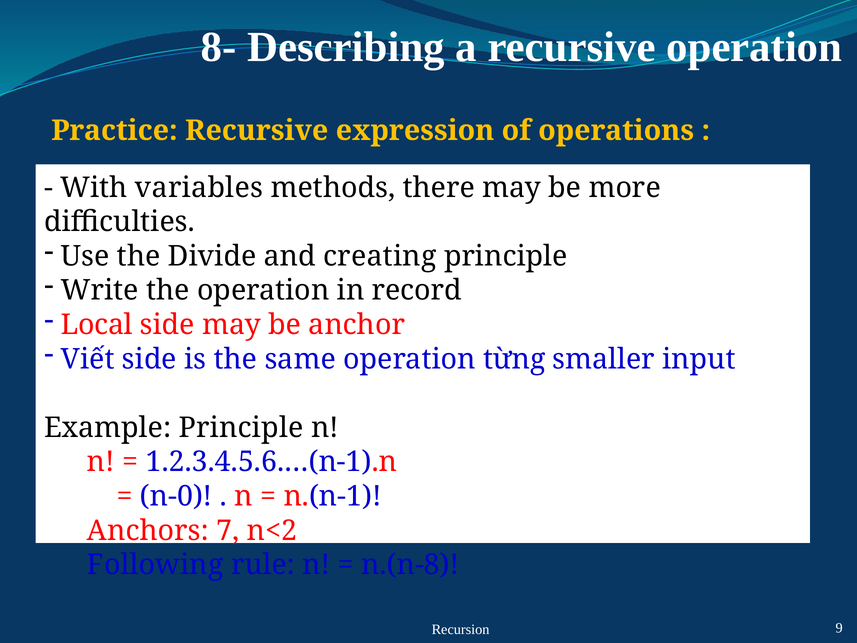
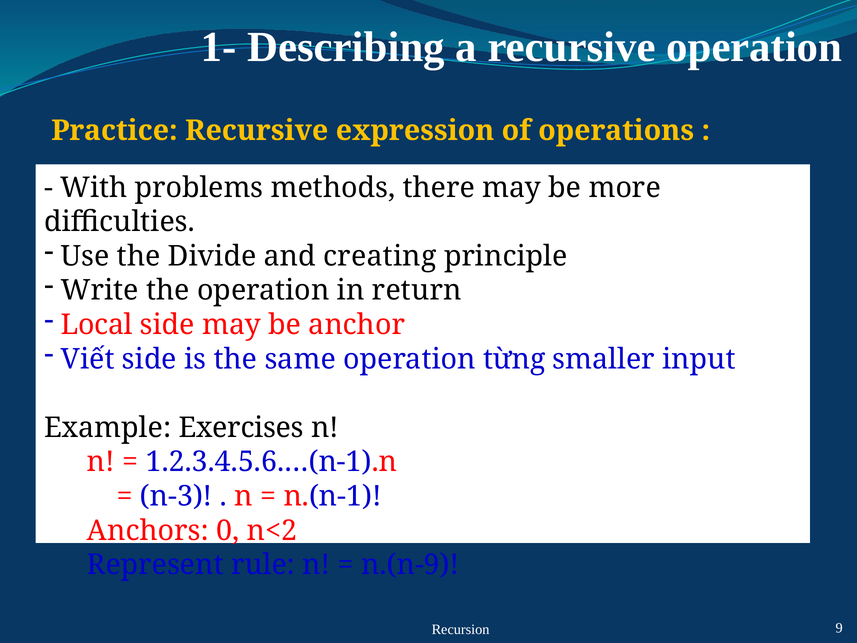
8-: 8- -> 1- (219, 47)
variables: variables -> problems (199, 188)
record: record -> return (417, 290)
Example Principle: Principle -> Exercises (241, 428)
n-0: n-0 -> n-3 (176, 496)
7: 7 -> 0 (228, 530)
Following: Following -> Represent (155, 565)
n.(n-8: n.(n-8 -> n.(n-9 (410, 565)
